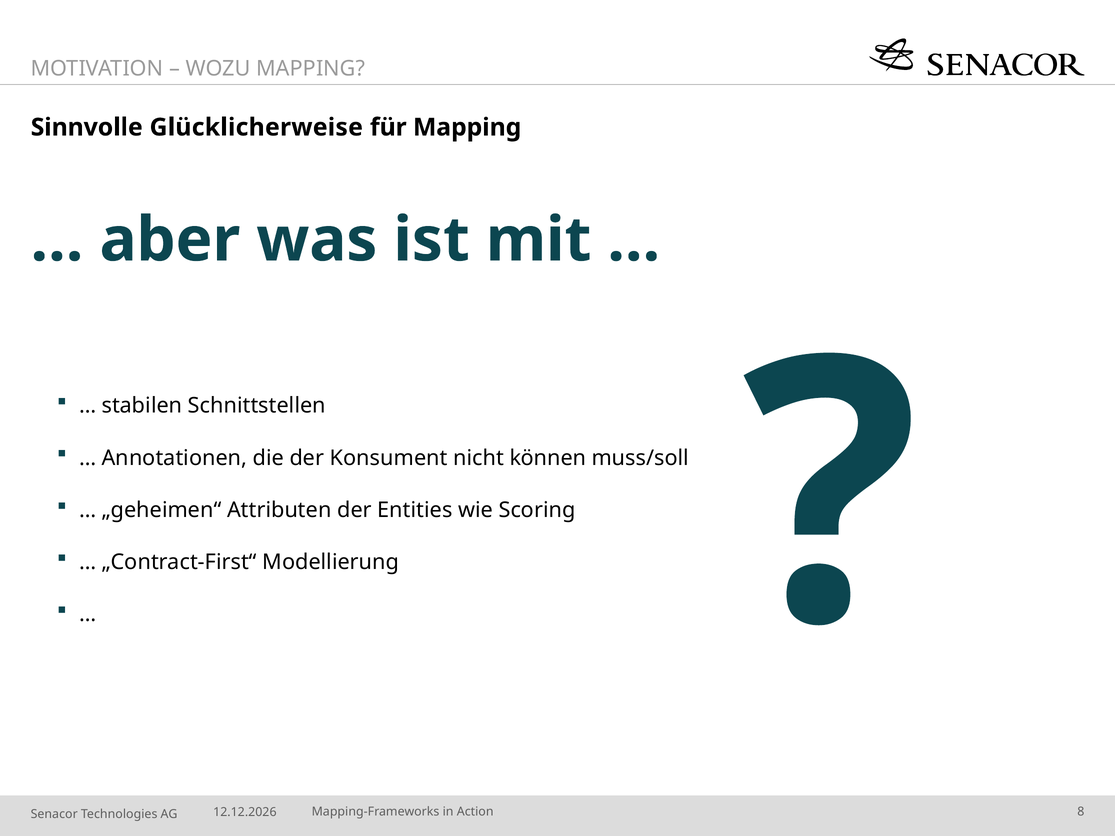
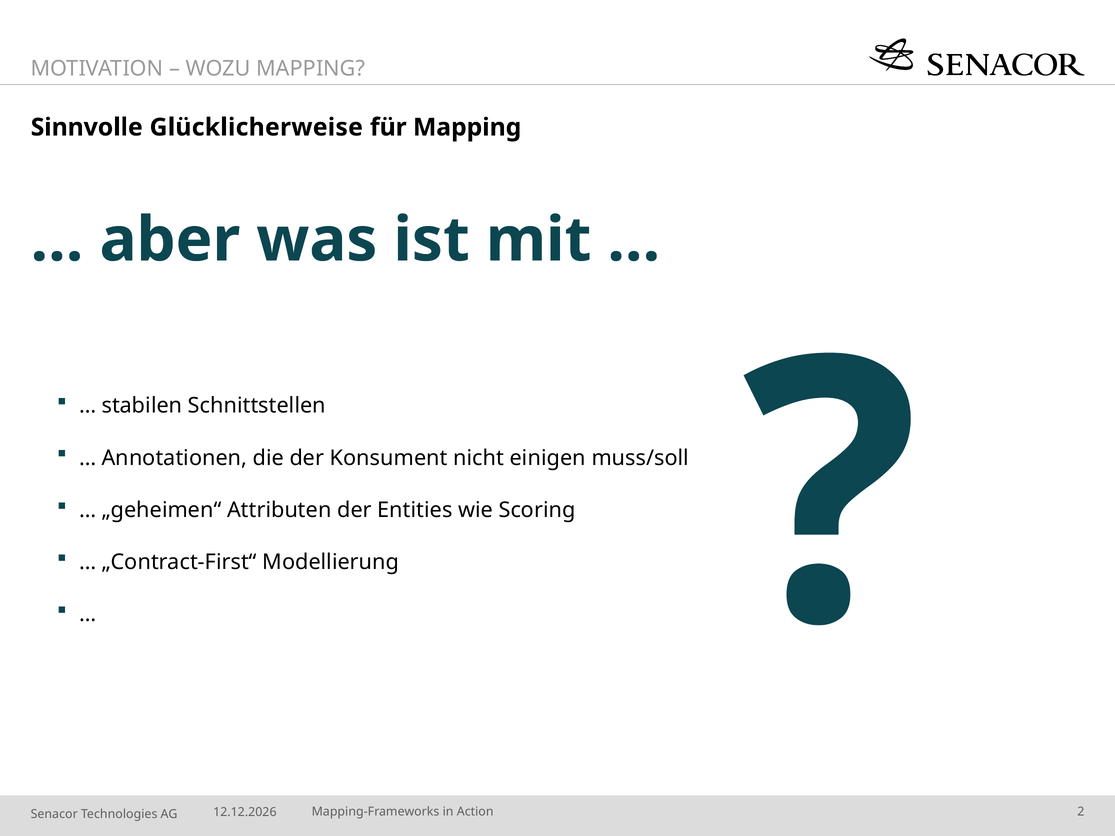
können: können -> einigen (548, 458)
8: 8 -> 2 (1081, 812)
